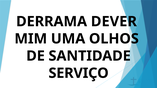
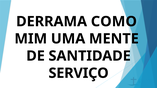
DEVER: DEVER -> COMO (114, 22)
OLHOS: OLHOS -> MENTE (114, 39)
